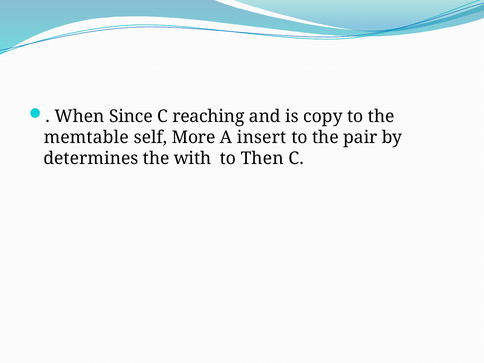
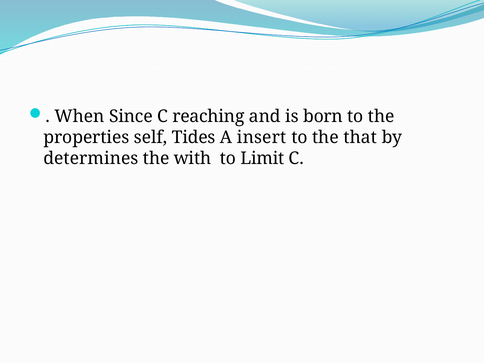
copy: copy -> born (323, 117)
memtable: memtable -> properties (86, 137)
More: More -> Tides (194, 137)
pair: pair -> that (360, 137)
Then: Then -> Limit (262, 158)
